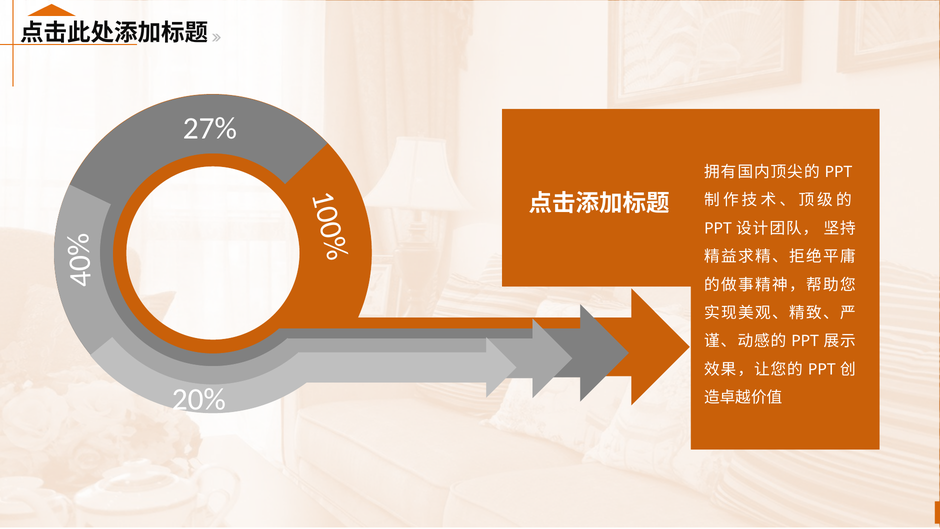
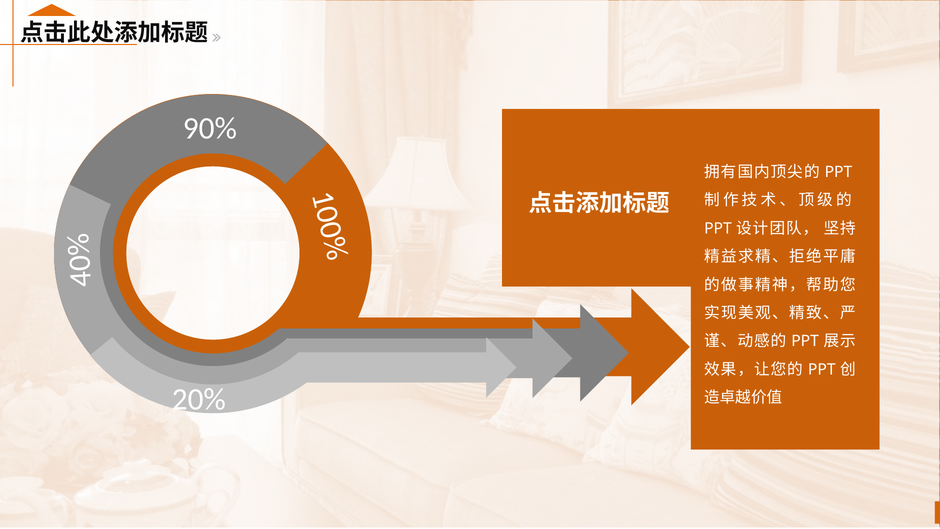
27%: 27% -> 90% (210, 128)
